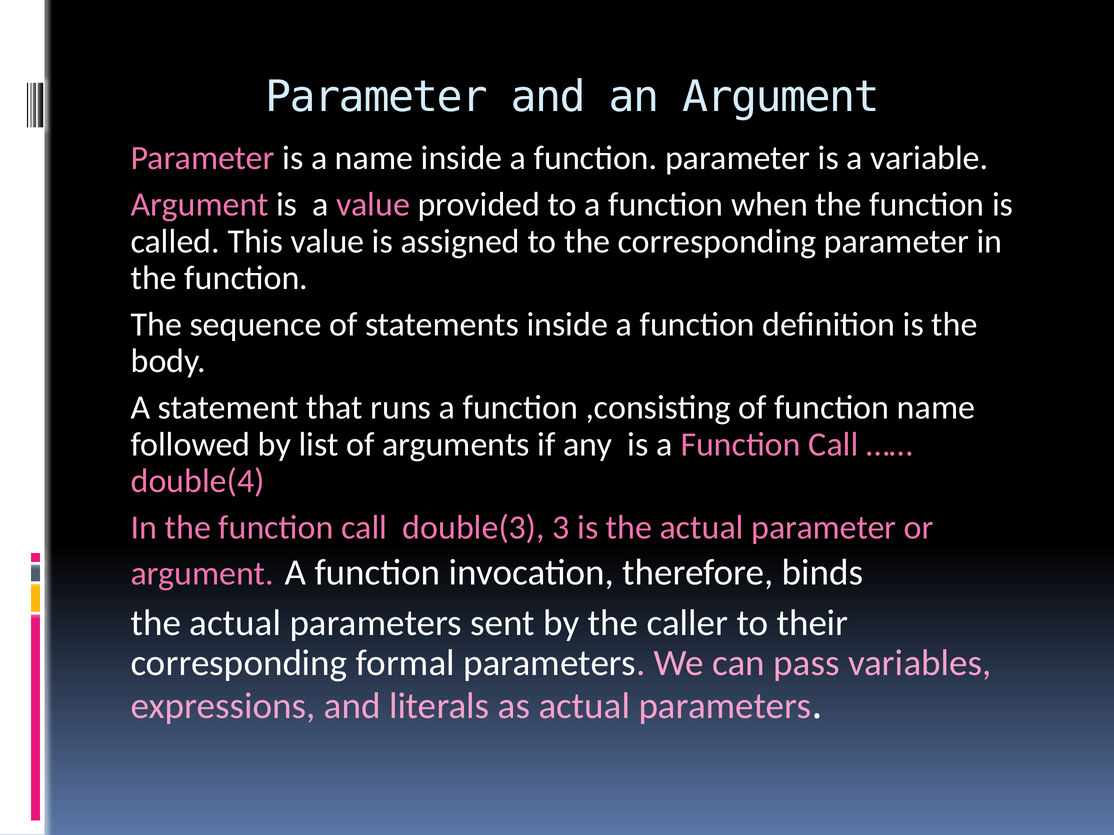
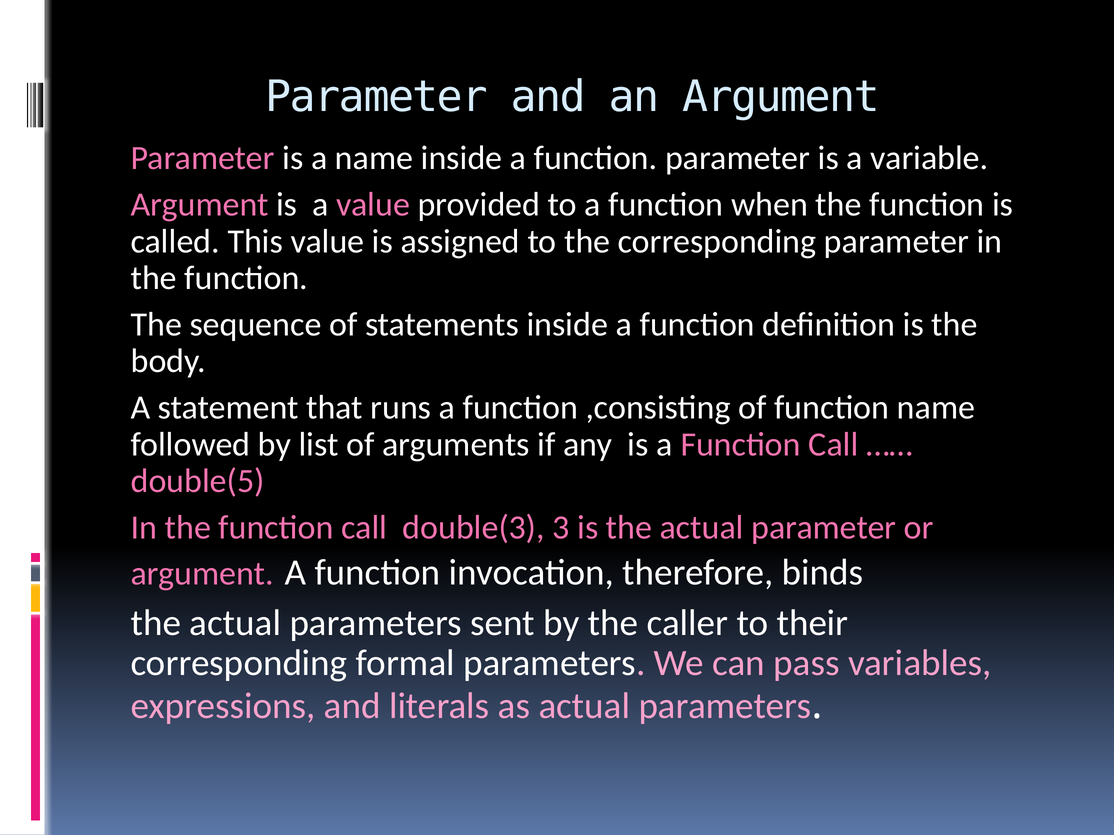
double(4: double(4 -> double(5 (198, 481)
